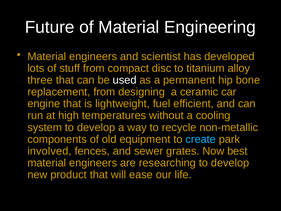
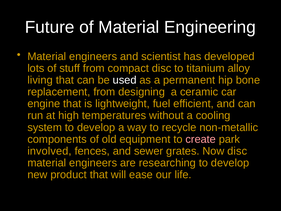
three: three -> living (40, 80)
create colour: light blue -> pink (201, 139)
Now best: best -> disc (237, 151)
